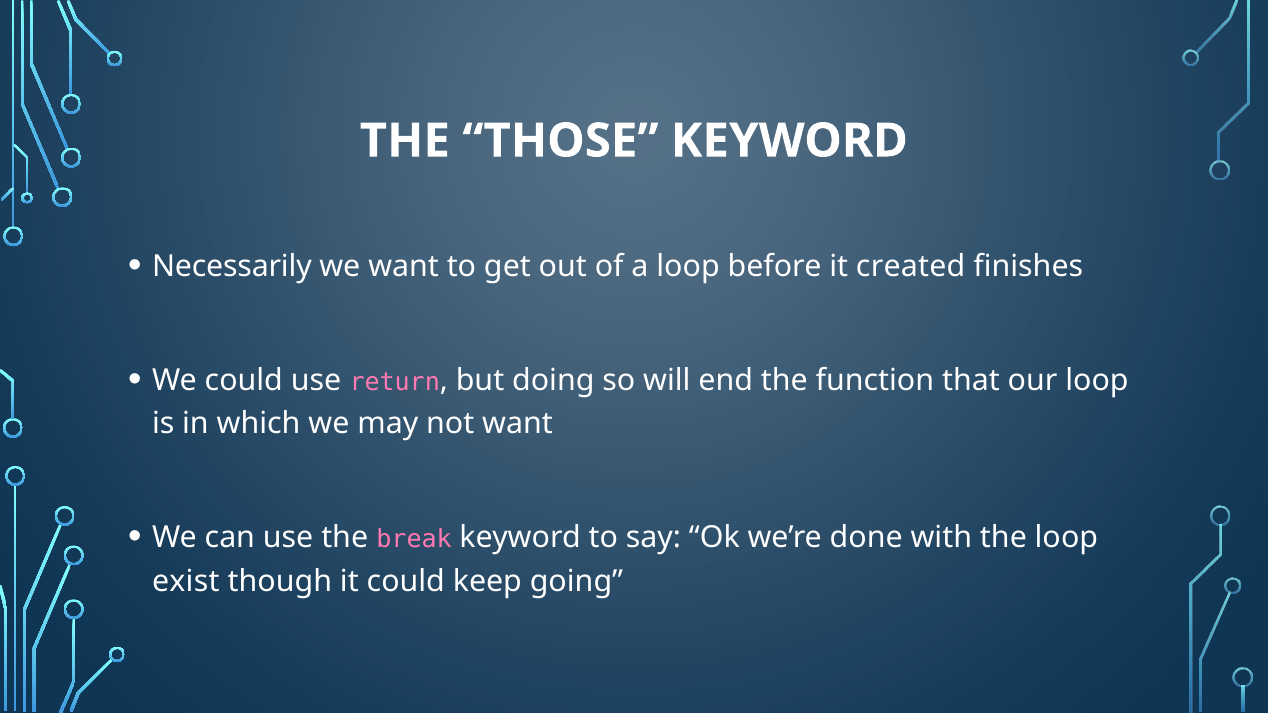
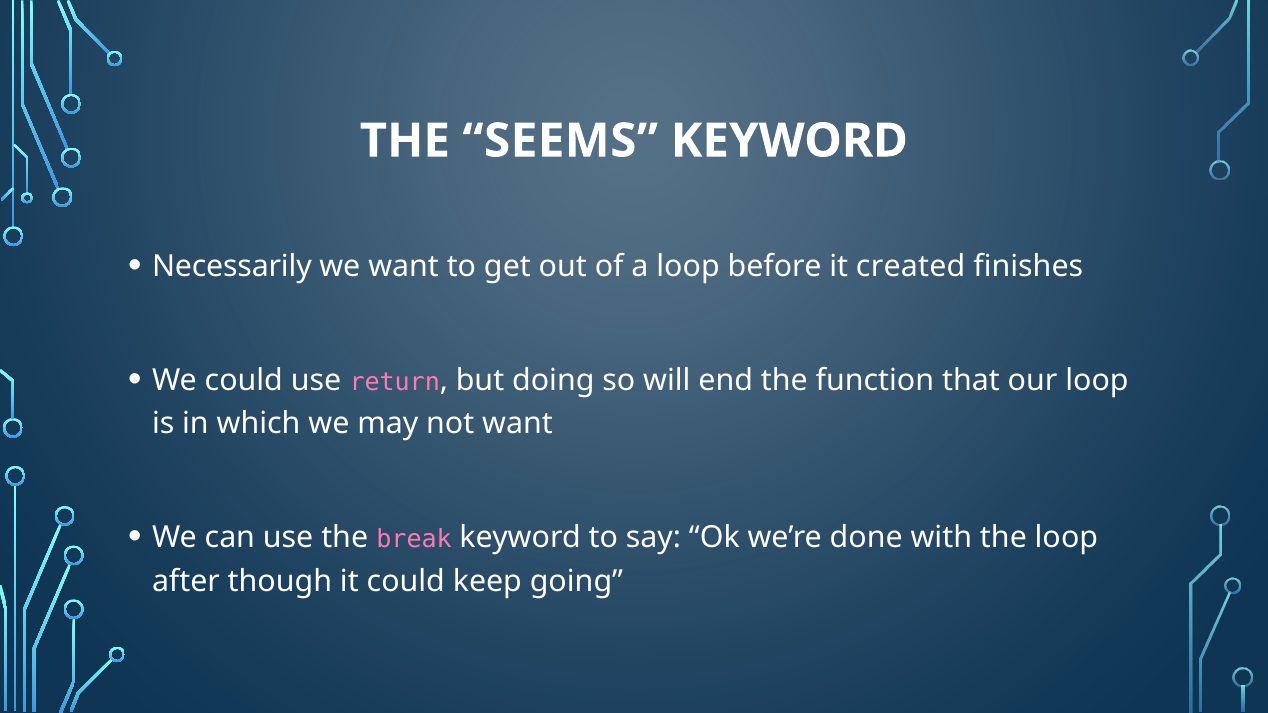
THOSE: THOSE -> SEEMS (560, 141)
exist: exist -> after (186, 581)
